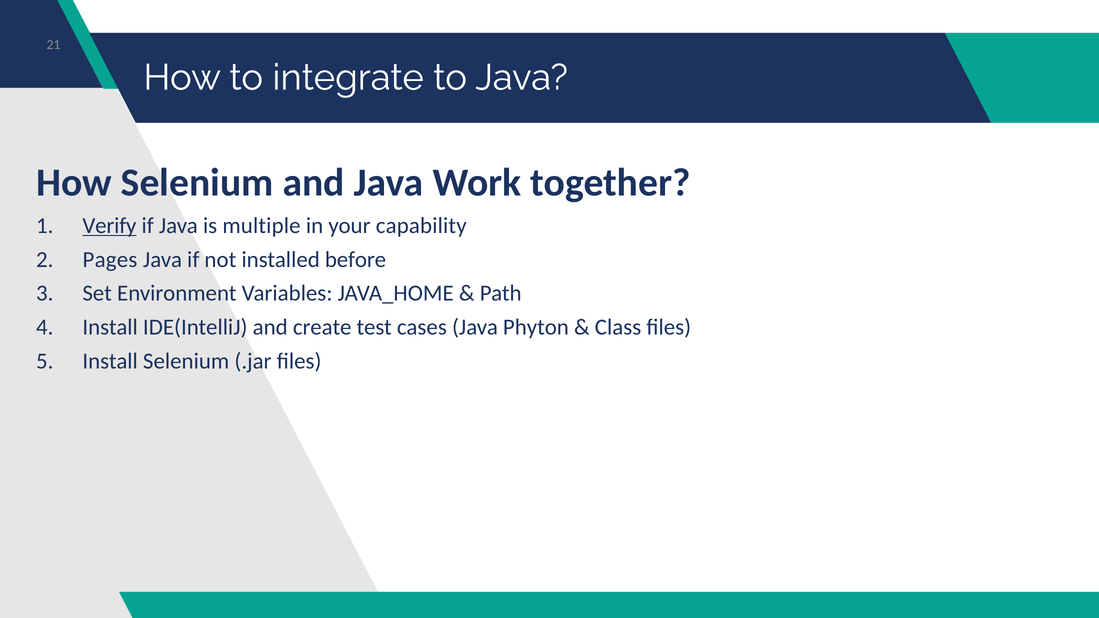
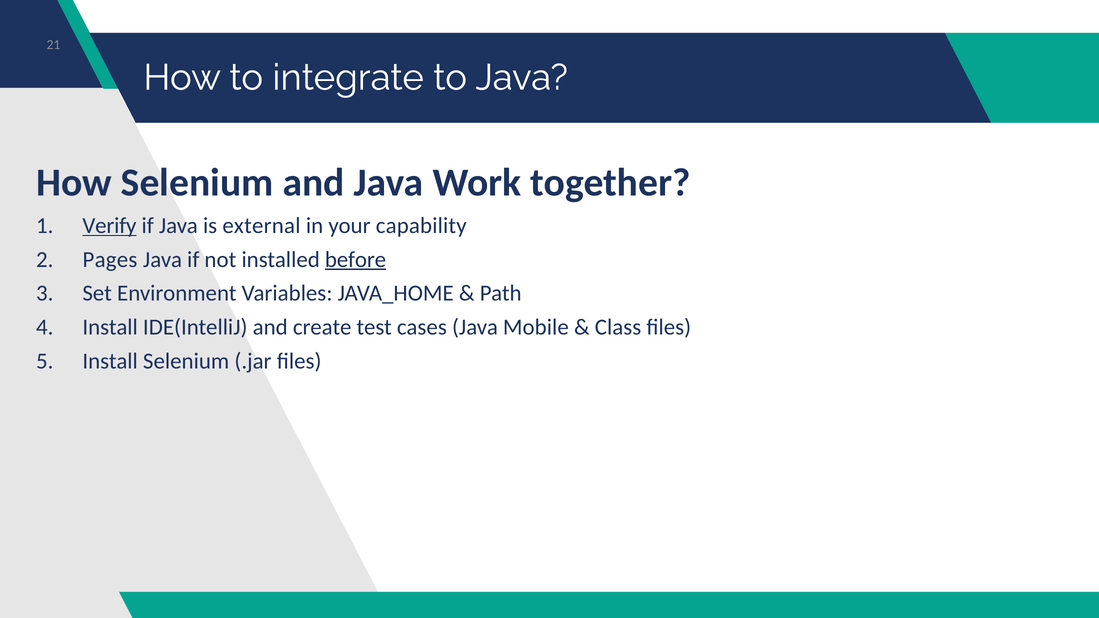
multiple: multiple -> external (261, 226)
before underline: none -> present (356, 260)
Phyton: Phyton -> Mobile (536, 327)
